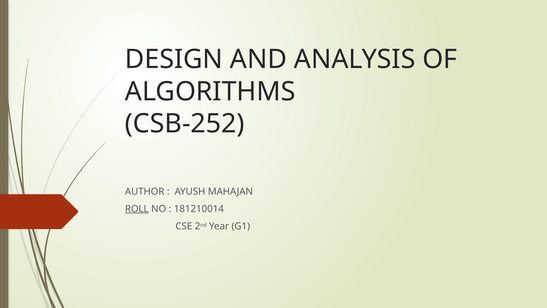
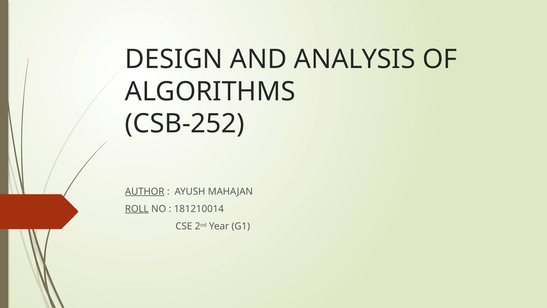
AUTHOR underline: none -> present (145, 191)
